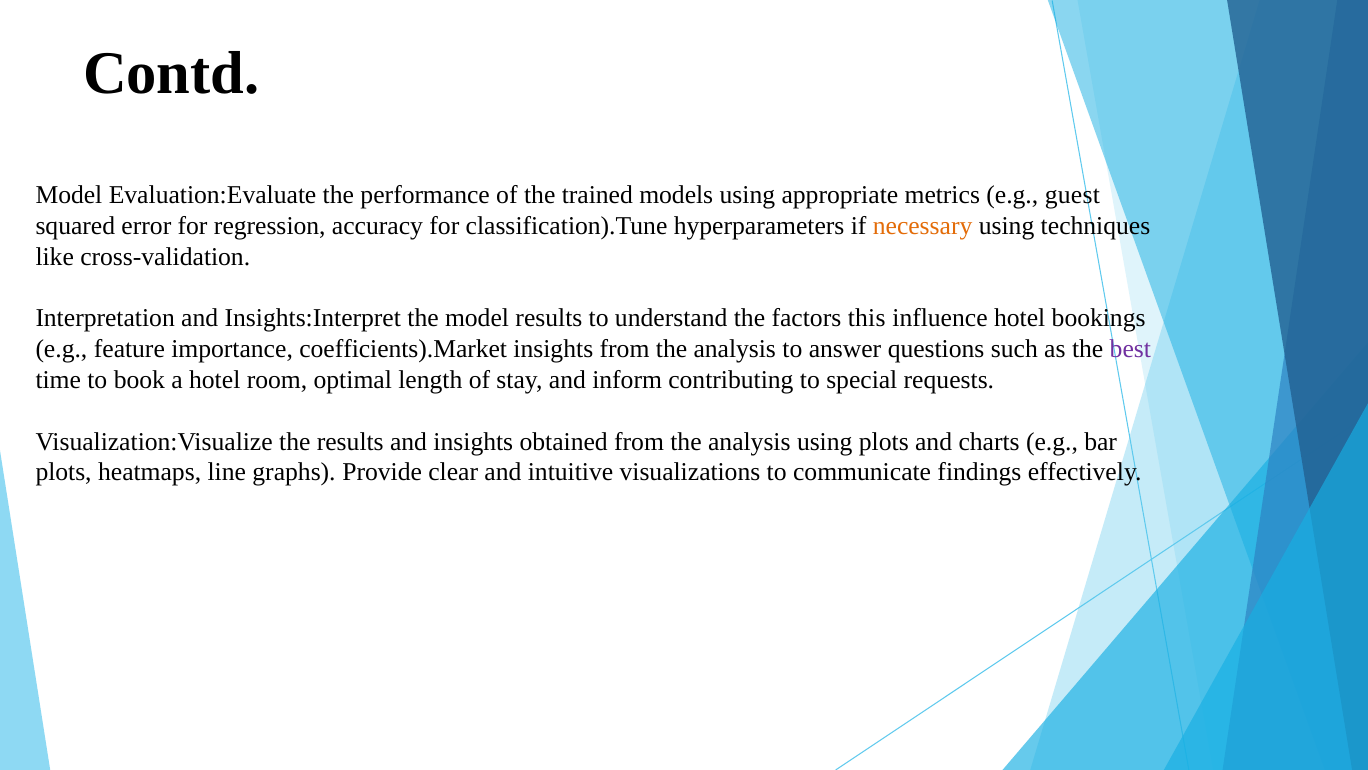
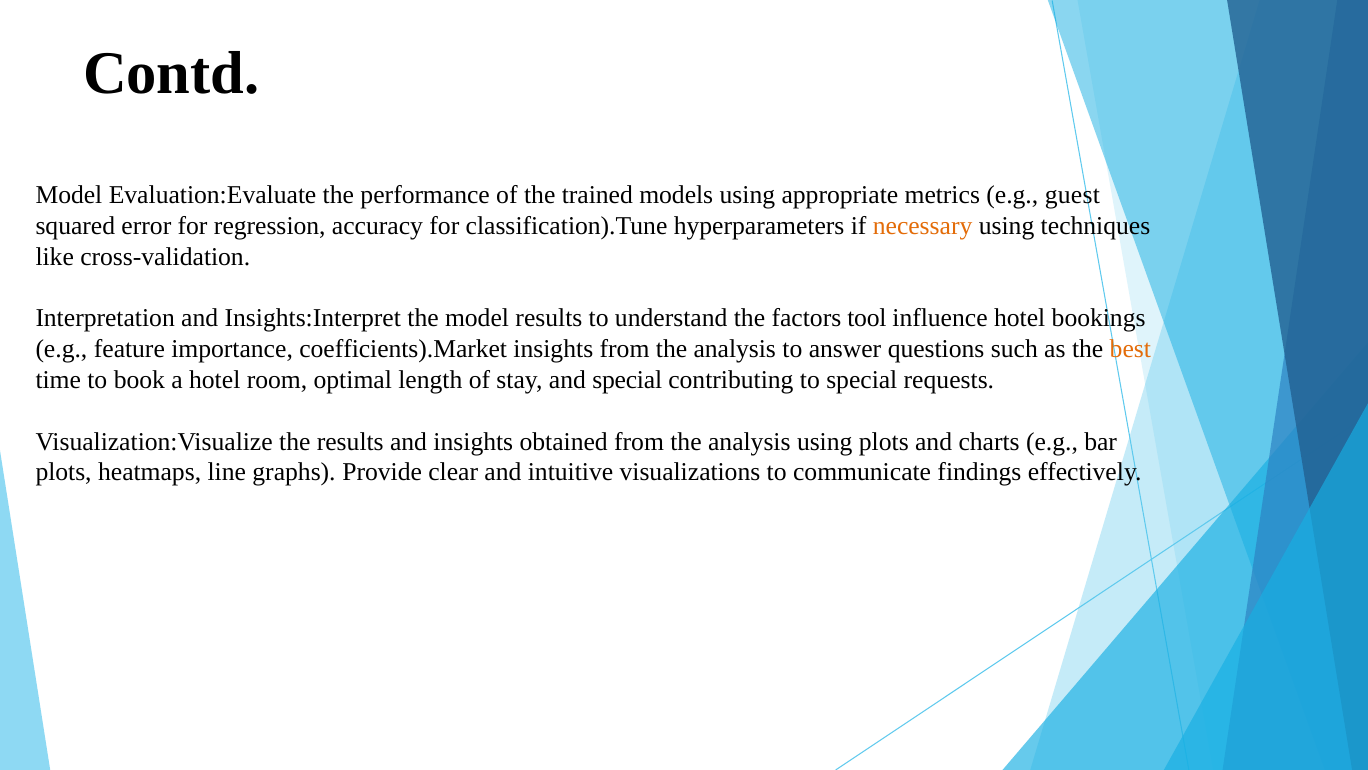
this: this -> tool (867, 318)
best colour: purple -> orange (1130, 349)
and inform: inform -> special (627, 380)
